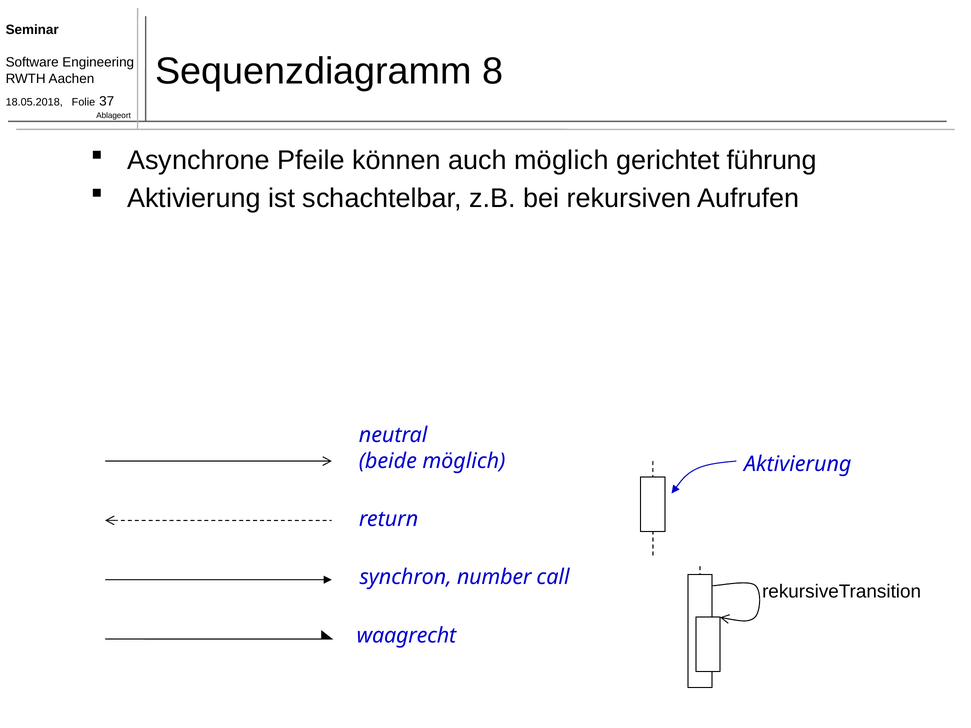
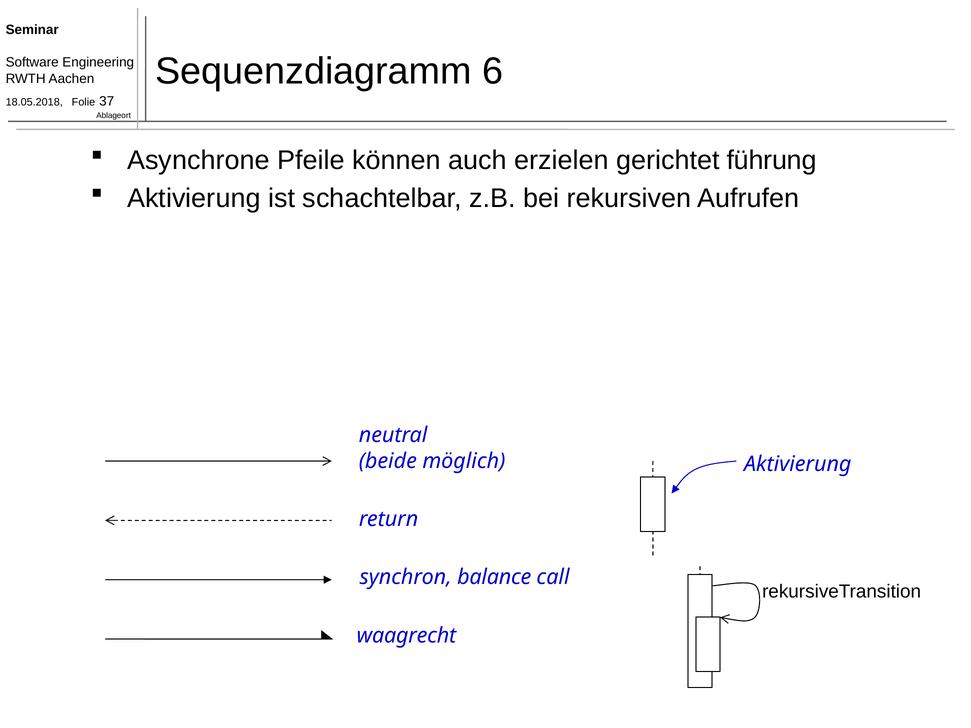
8: 8 -> 6 (493, 71)
auch möglich: möglich -> erzielen (561, 160)
number: number -> balance (494, 577)
